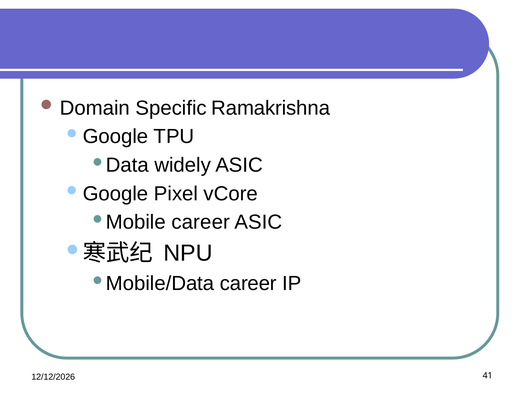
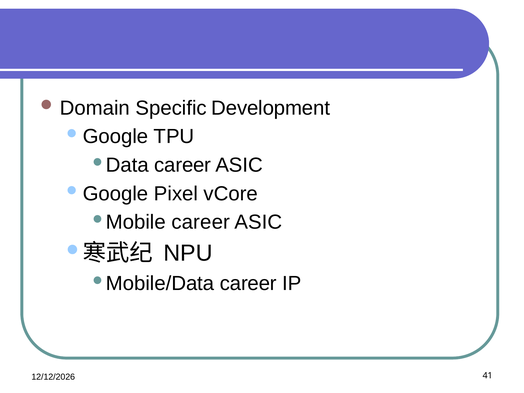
Ramakrishna: Ramakrishna -> Development (271, 108)
Data widely: widely -> career (183, 165)
